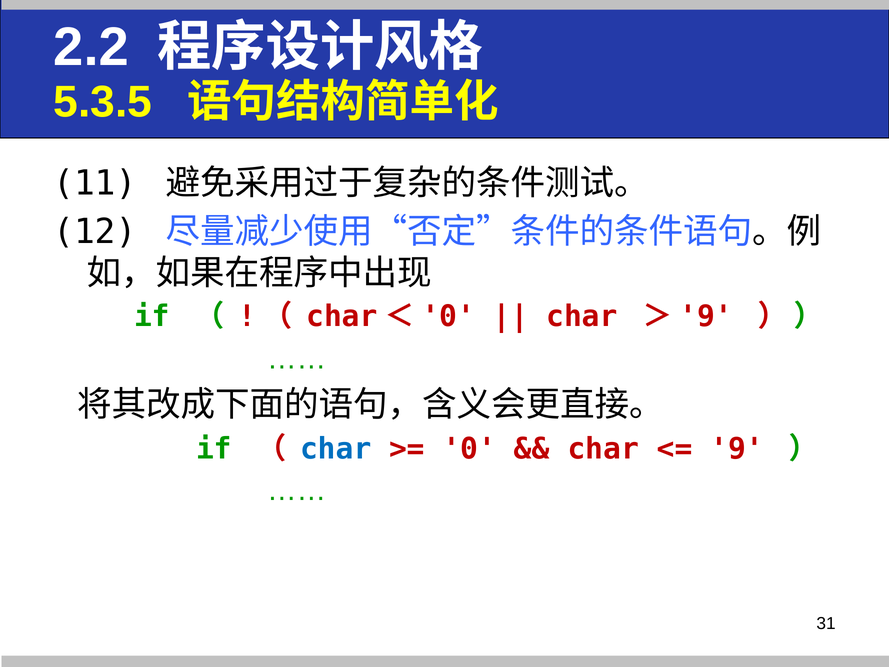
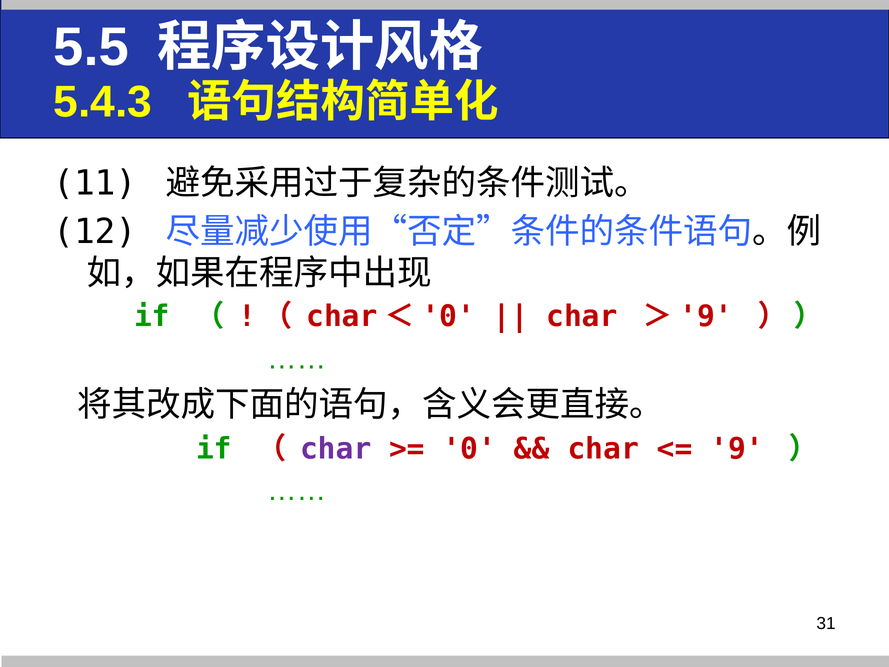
2.2: 2.2 -> 5.5 (91, 47)
5.3.5: 5.3.5 -> 5.4.3 (103, 102)
char colour: blue -> purple (336, 449)
